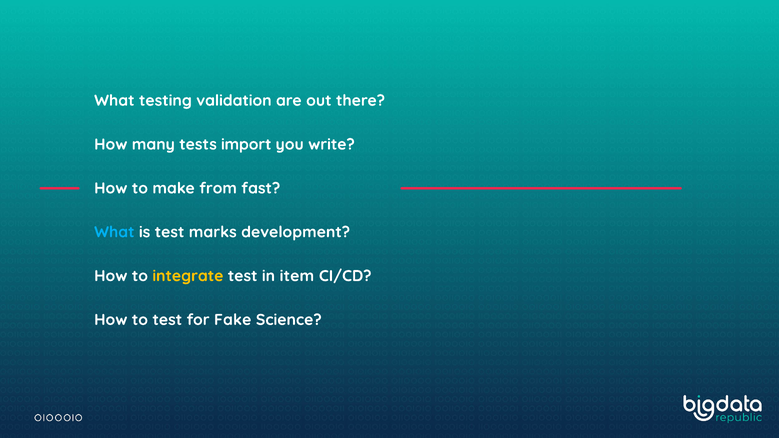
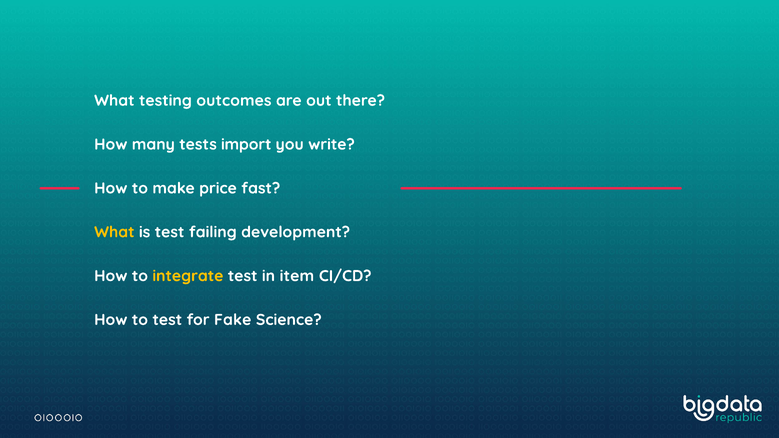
validation: validation -> outcomes (234, 101)
from: from -> price (218, 188)
What colour: light blue -> yellow (114, 232)
marks: marks -> failing (213, 232)
